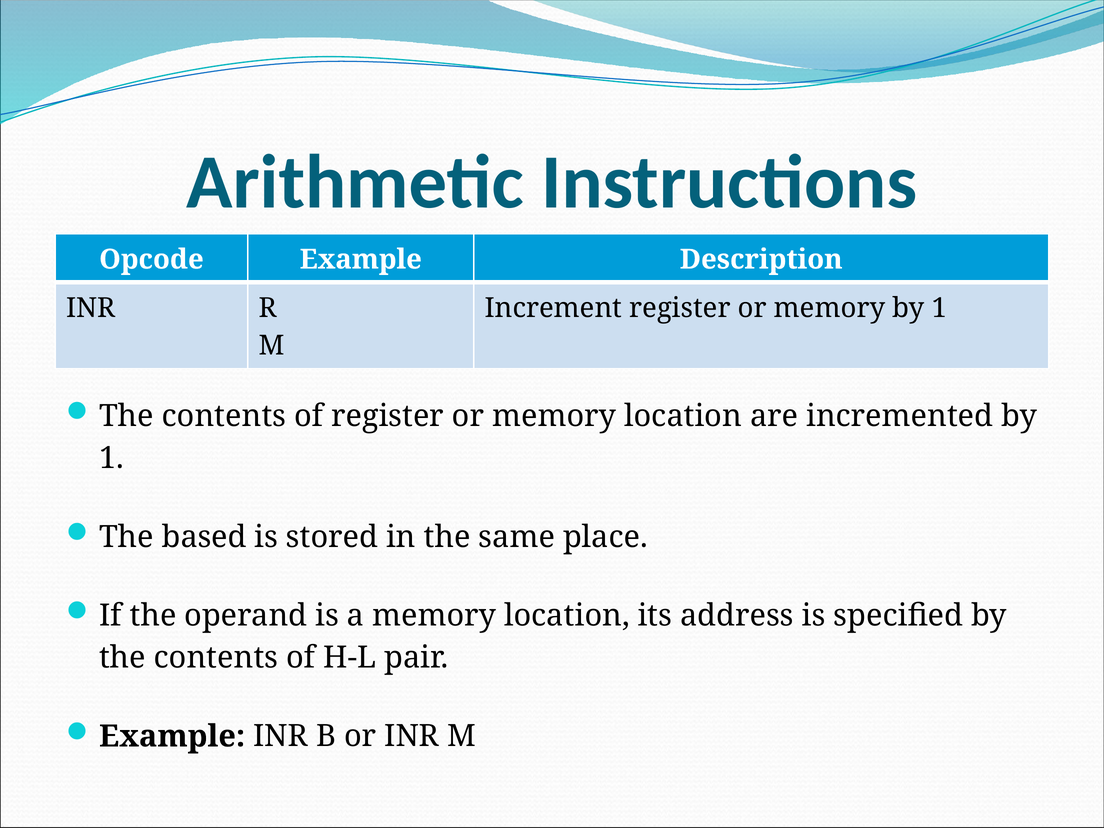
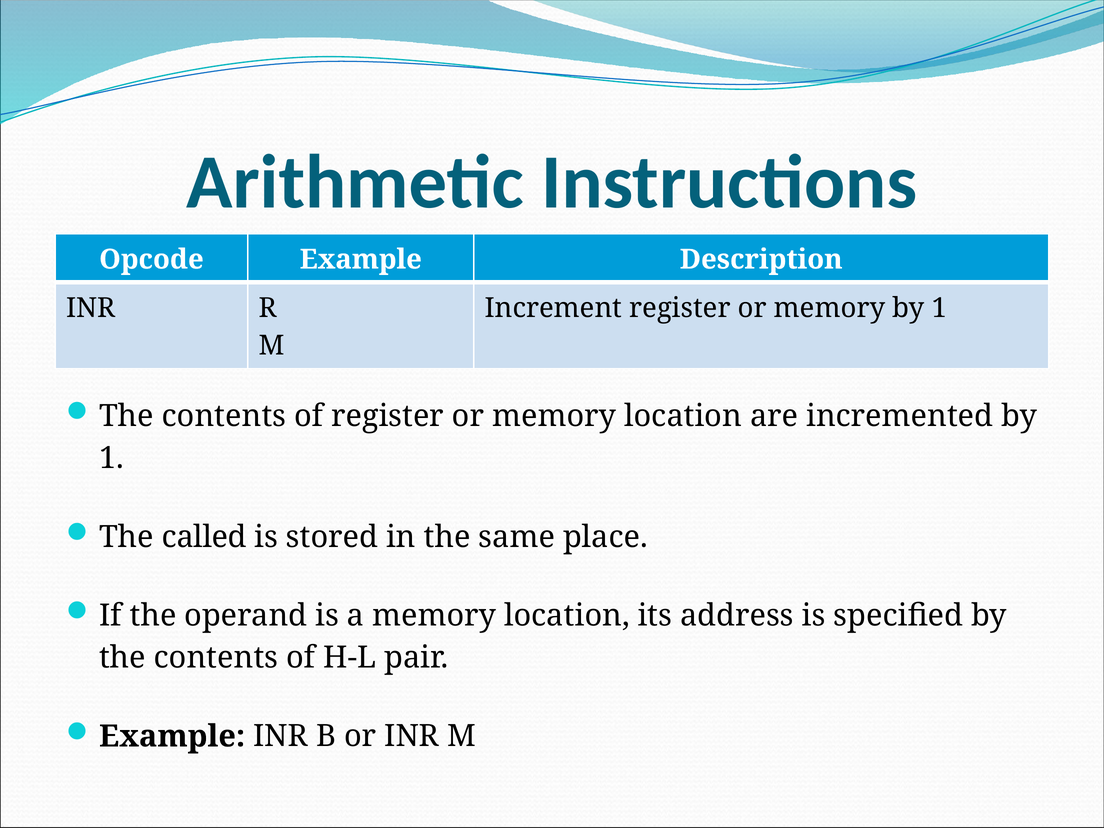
based: based -> called (204, 537)
